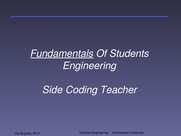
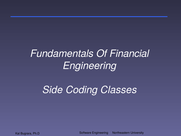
Fundamentals underline: present -> none (62, 53)
Students: Students -> Financial (129, 53)
Teacher: Teacher -> Classes (119, 90)
